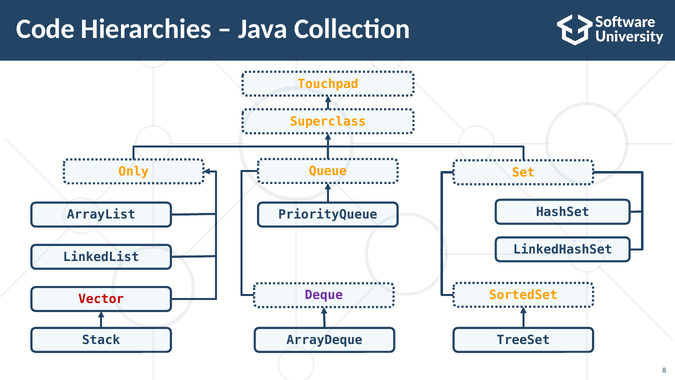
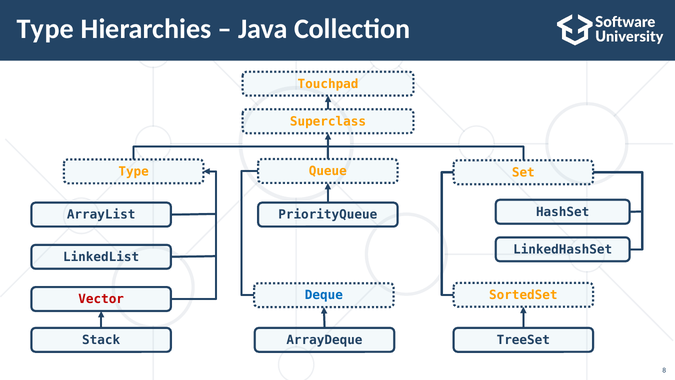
Code: Code -> Type (45, 29)
Only: Only -> Type (134, 171)
Deque colour: purple -> blue (324, 295)
